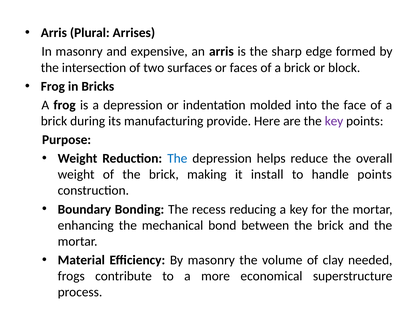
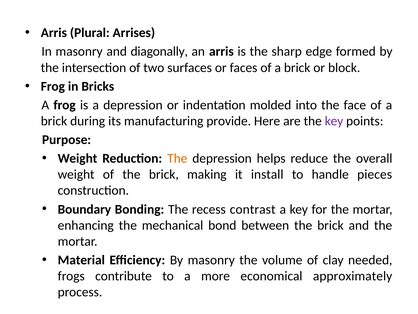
expensive: expensive -> diagonally (159, 51)
The colour: blue -> orange (177, 158)
handle points: points -> pieces (375, 174)
reducing: reducing -> contrast (253, 209)
superstructure: superstructure -> approximately (353, 276)
